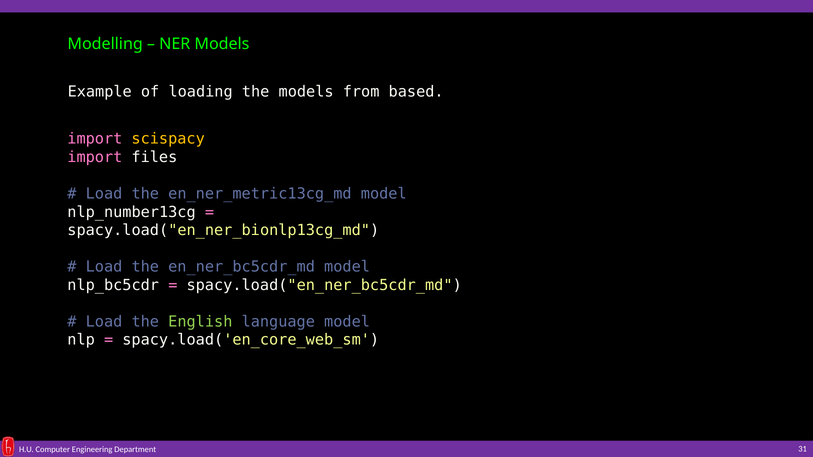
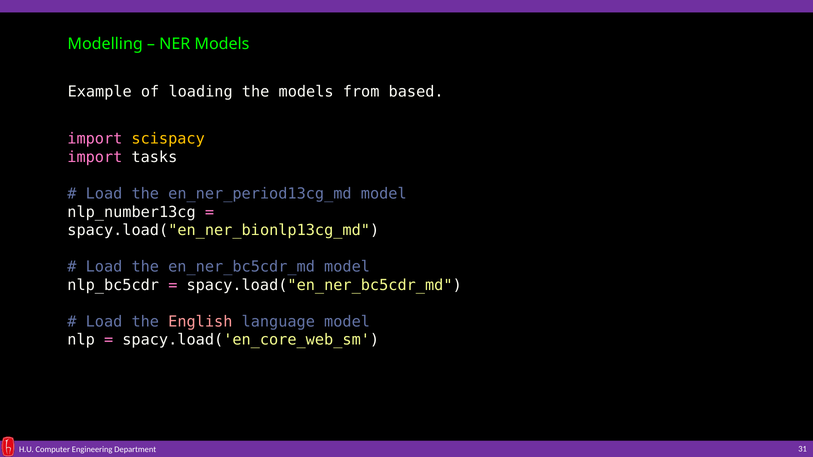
files: files -> tasks (154, 157)
en_ner_metric13cg_md: en_ner_metric13cg_md -> en_ner_period13cg_md (260, 194)
English colour: light green -> pink (200, 322)
